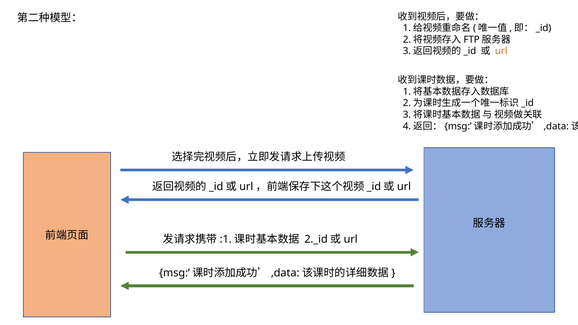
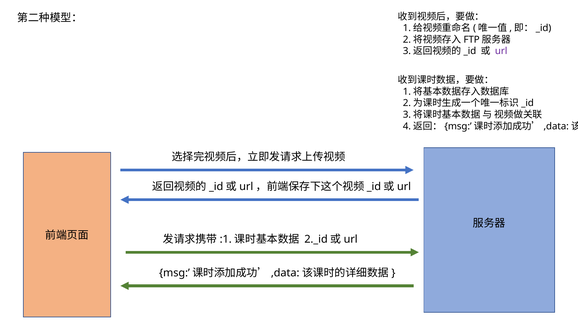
url colour: orange -> purple (501, 51)
